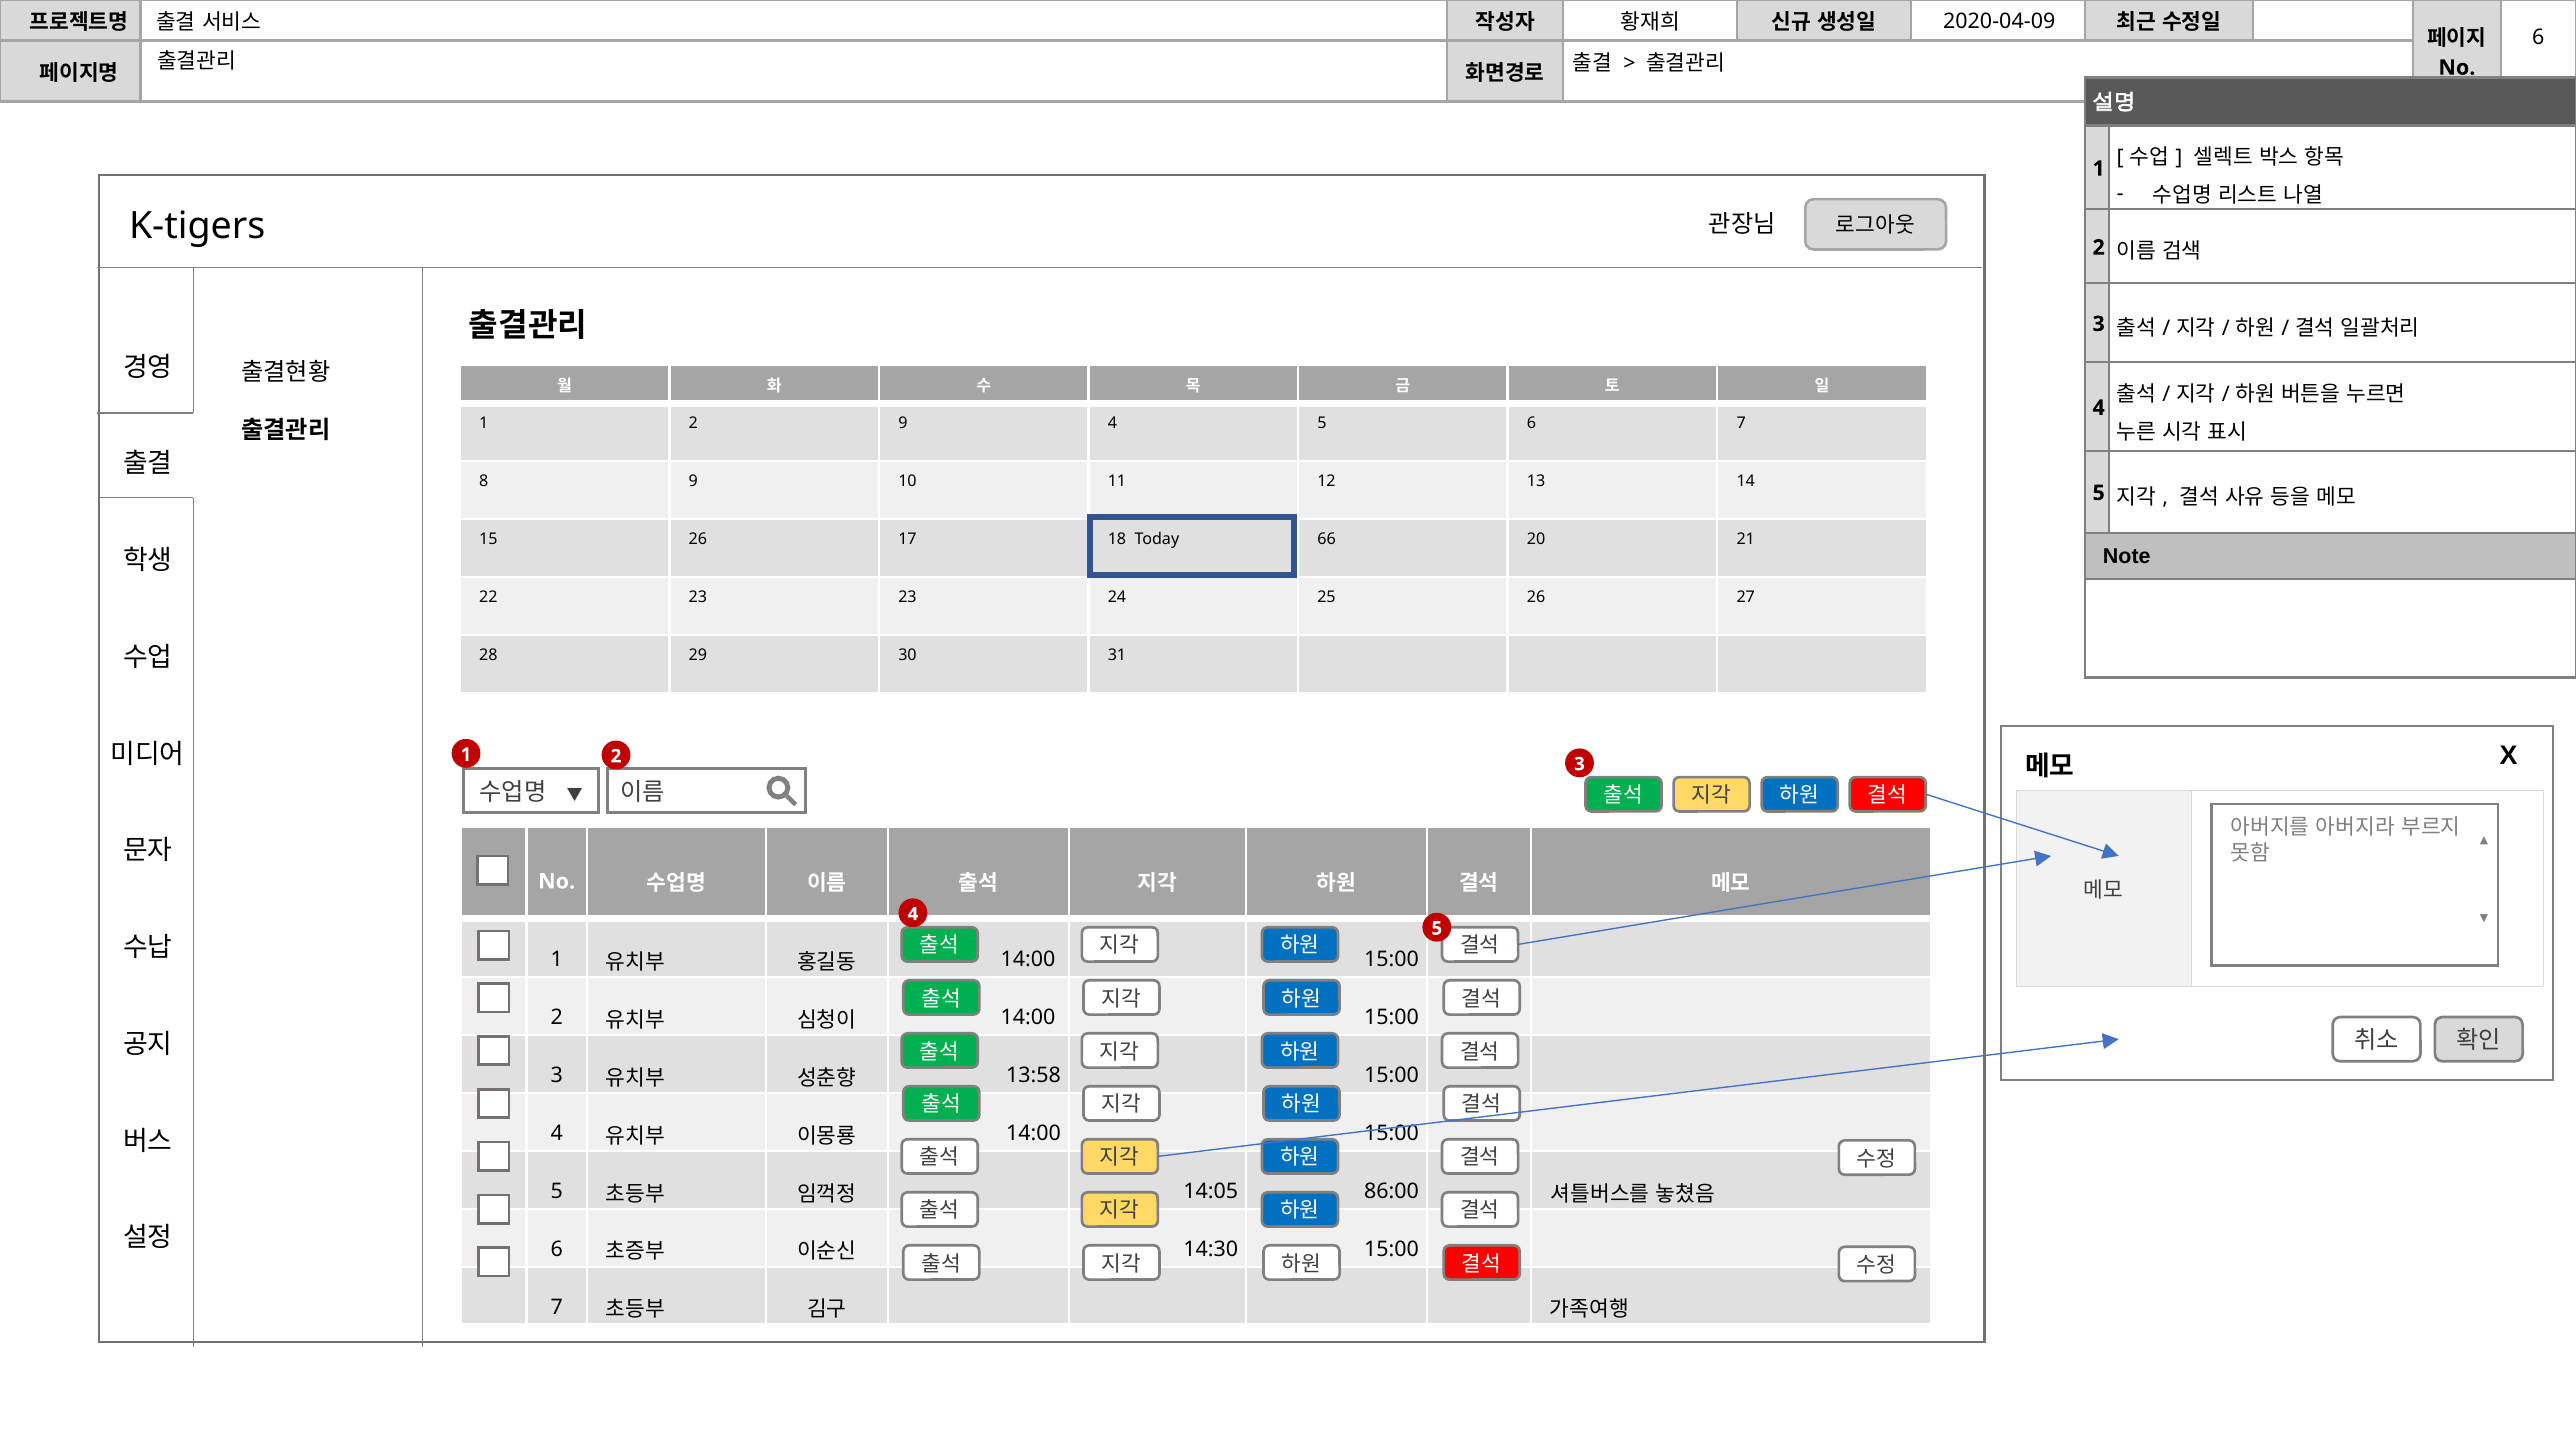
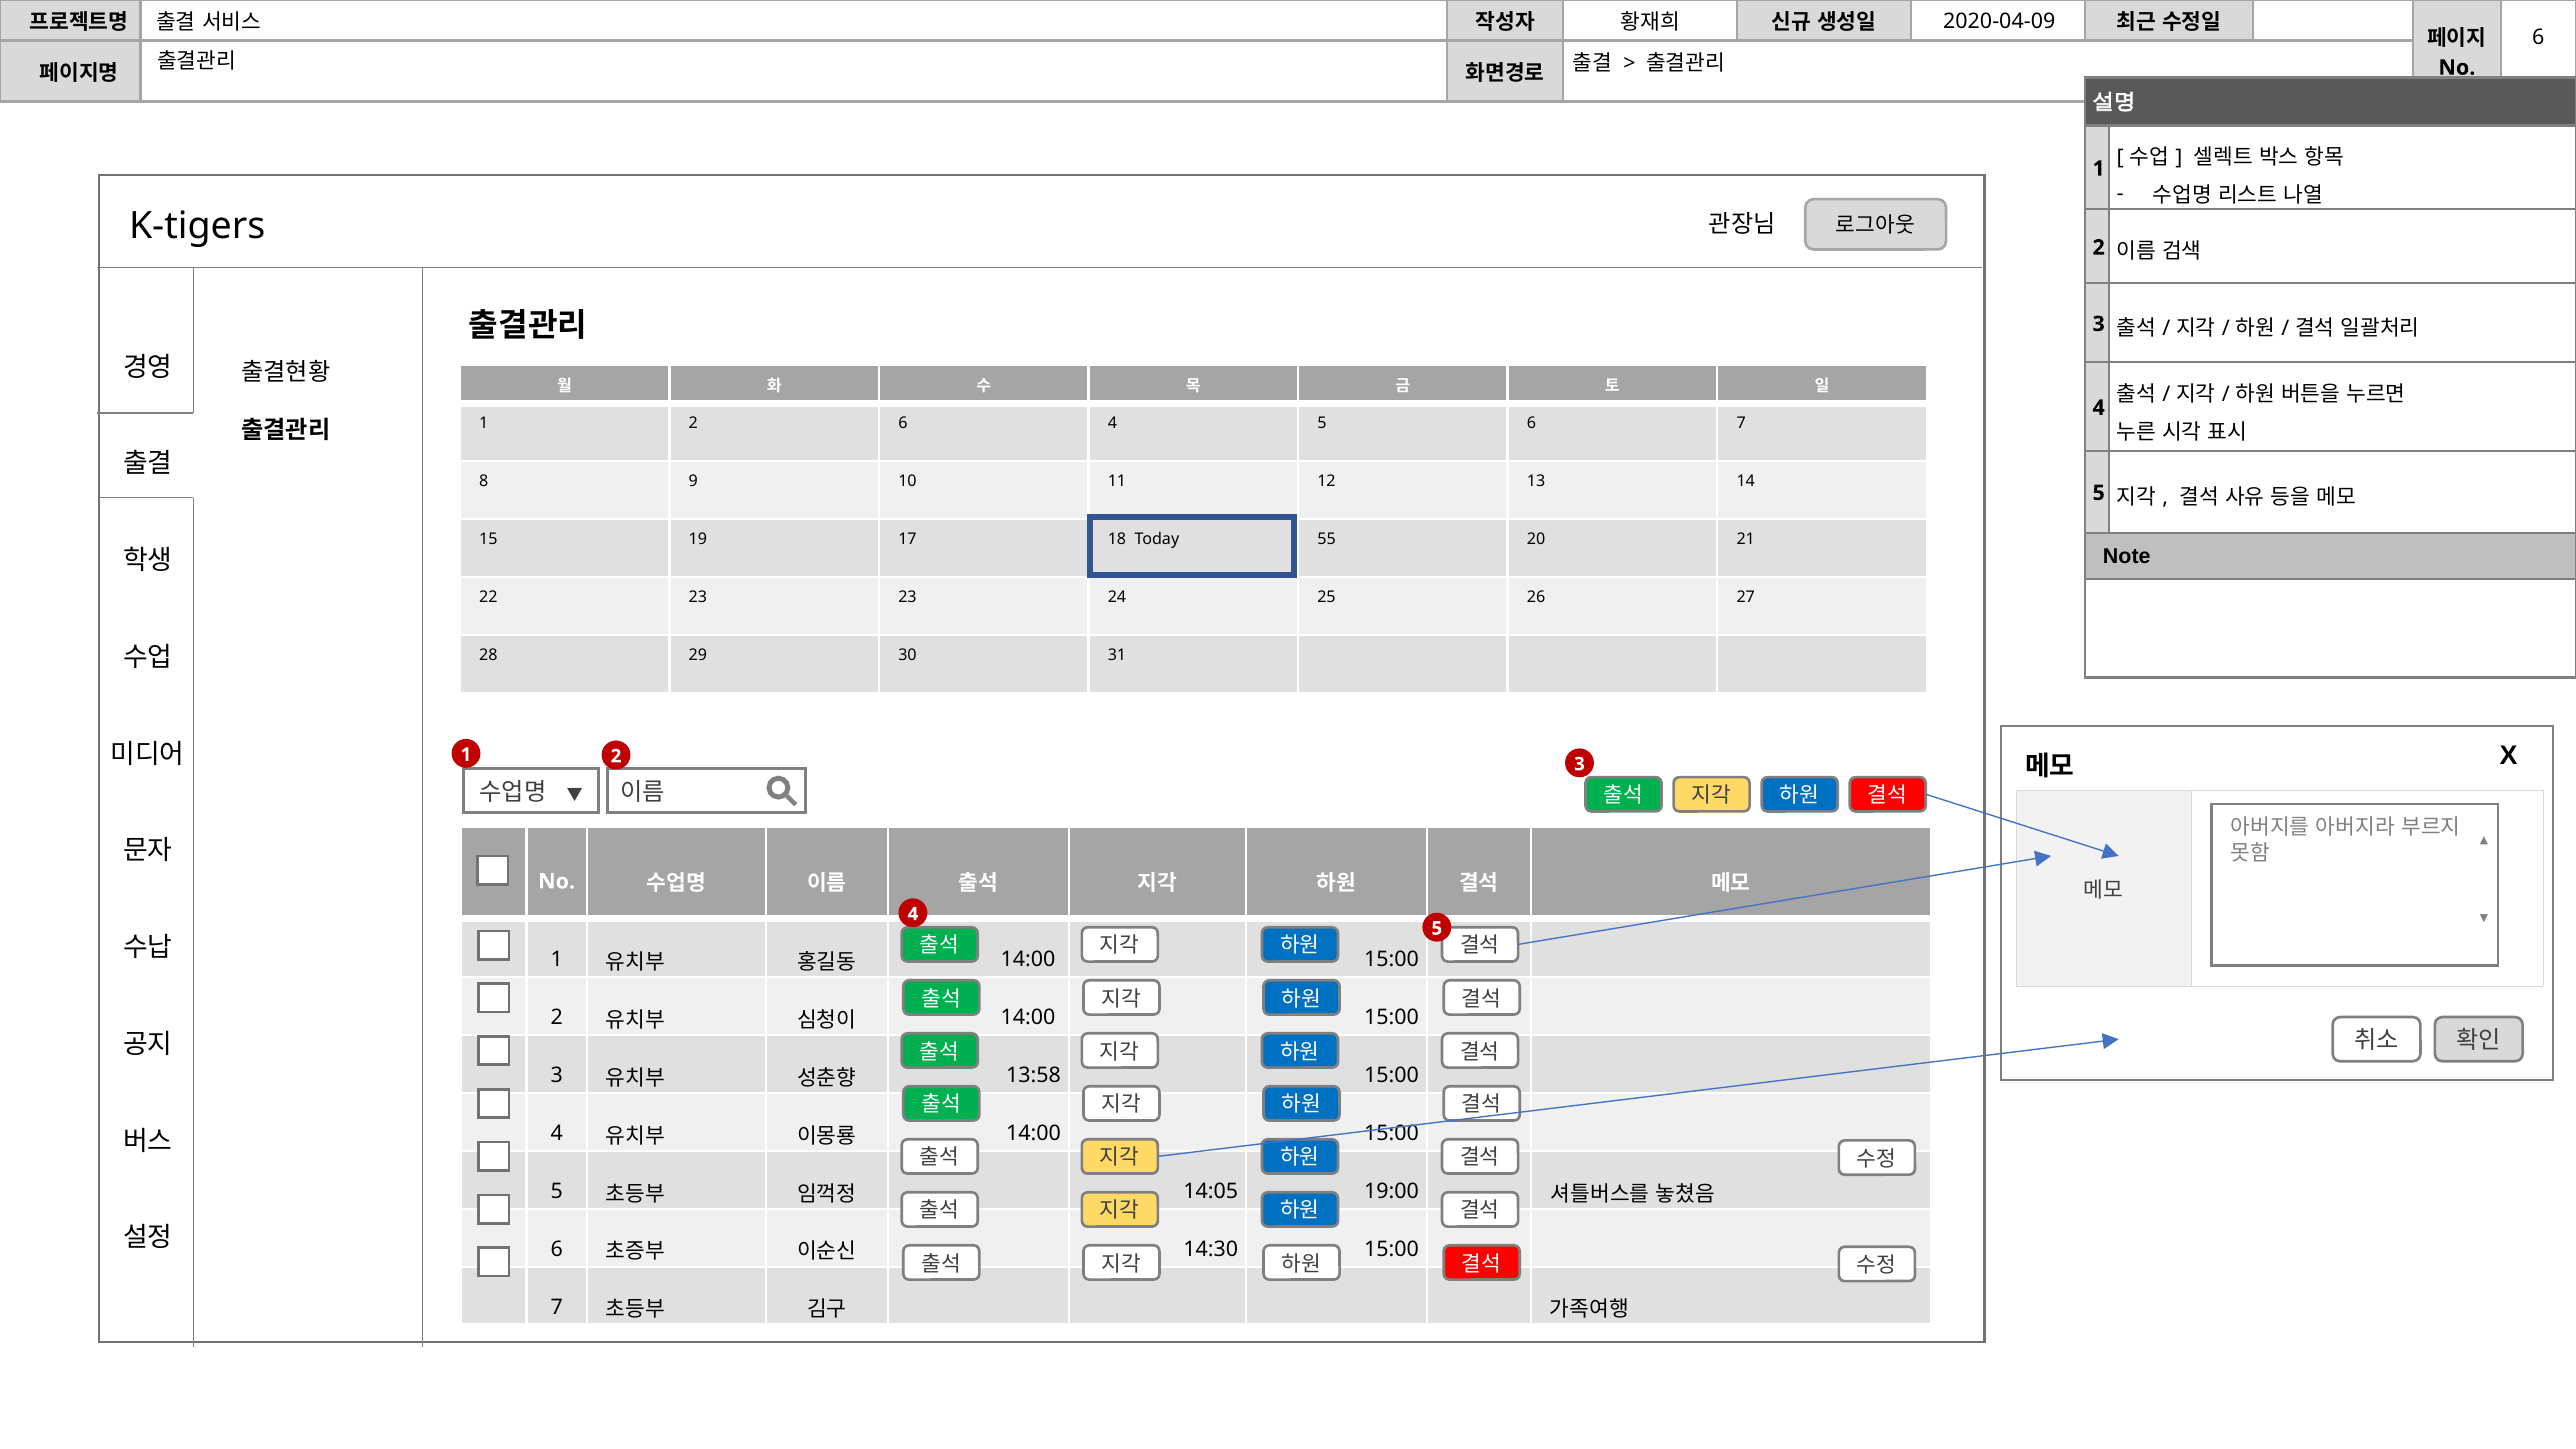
2 9: 9 -> 6 (903, 423)
15 26: 26 -> 19 (698, 539)
66: 66 -> 55 (1327, 539)
86:00: 86:00 -> 19:00 (1391, 1191)
